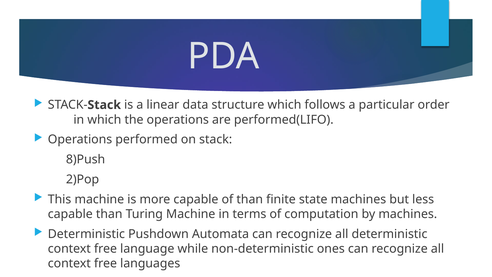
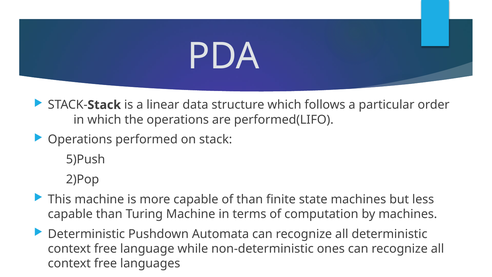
8)Push: 8)Push -> 5)Push (86, 159)
